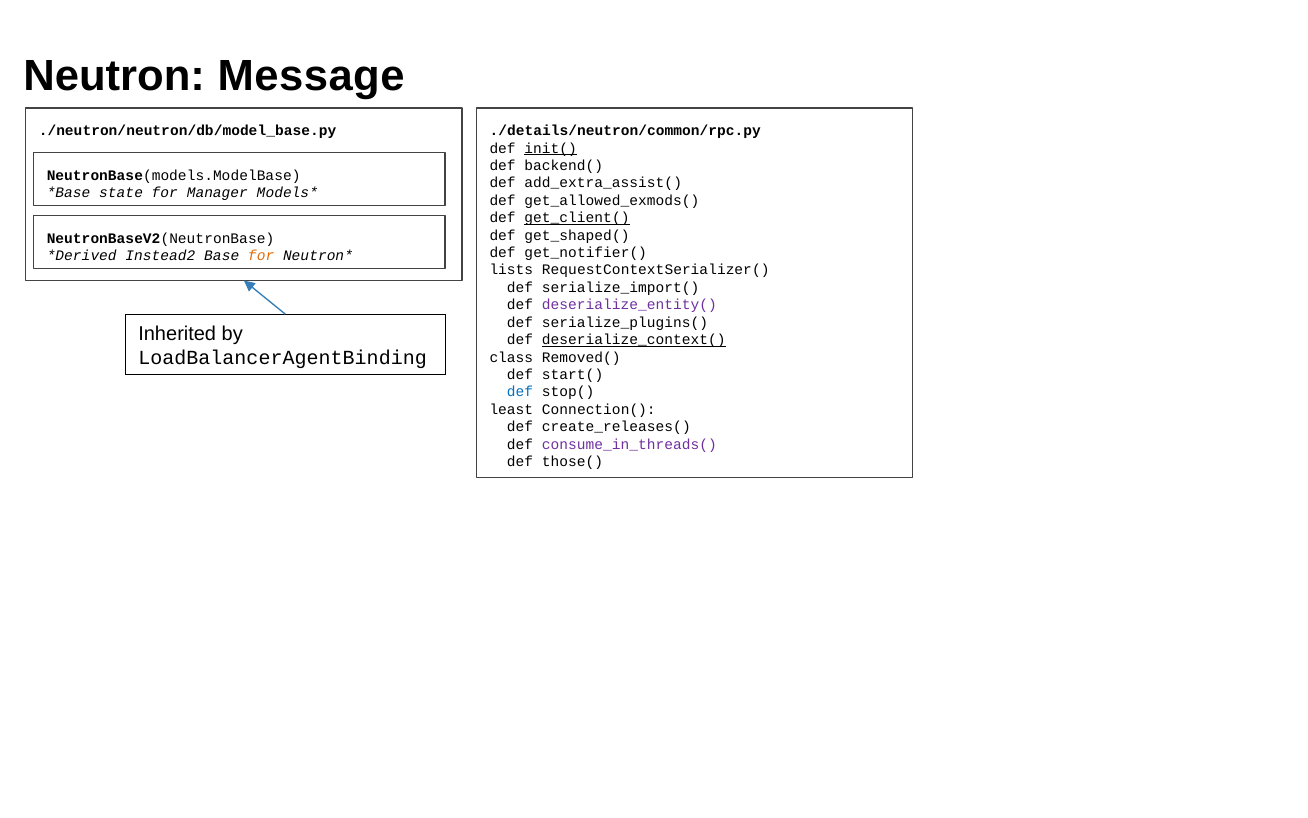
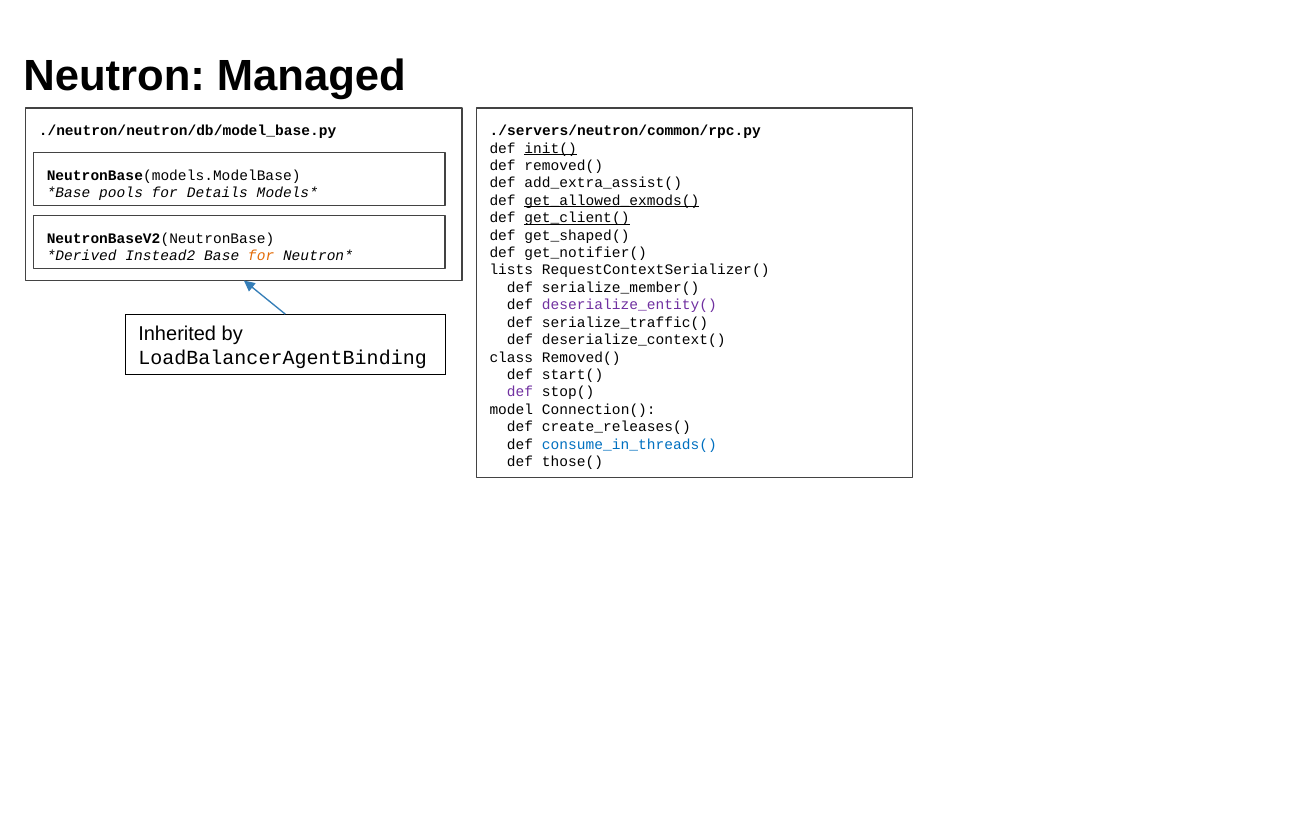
Message: Message -> Managed (311, 76)
./details/neutron/common/rpc.py: ./details/neutron/common/rpc.py -> ./servers/neutron/common/rpc.py (625, 131)
def backend(: backend( -> removed( (564, 166)
state: state -> pools (121, 193)
Manager: Manager -> Details (217, 193)
get_allowed_exmods( underline: none -> present (612, 200)
serialize_import(: serialize_import( -> serialize_member( (621, 287)
serialize_plugins(: serialize_plugins( -> serialize_traffic( (625, 322)
deserialize_context( underline: present -> none (634, 340)
def colour: blue -> purple (520, 392)
least: least -> model (511, 409)
consume_in_threads( colour: purple -> blue (629, 444)
